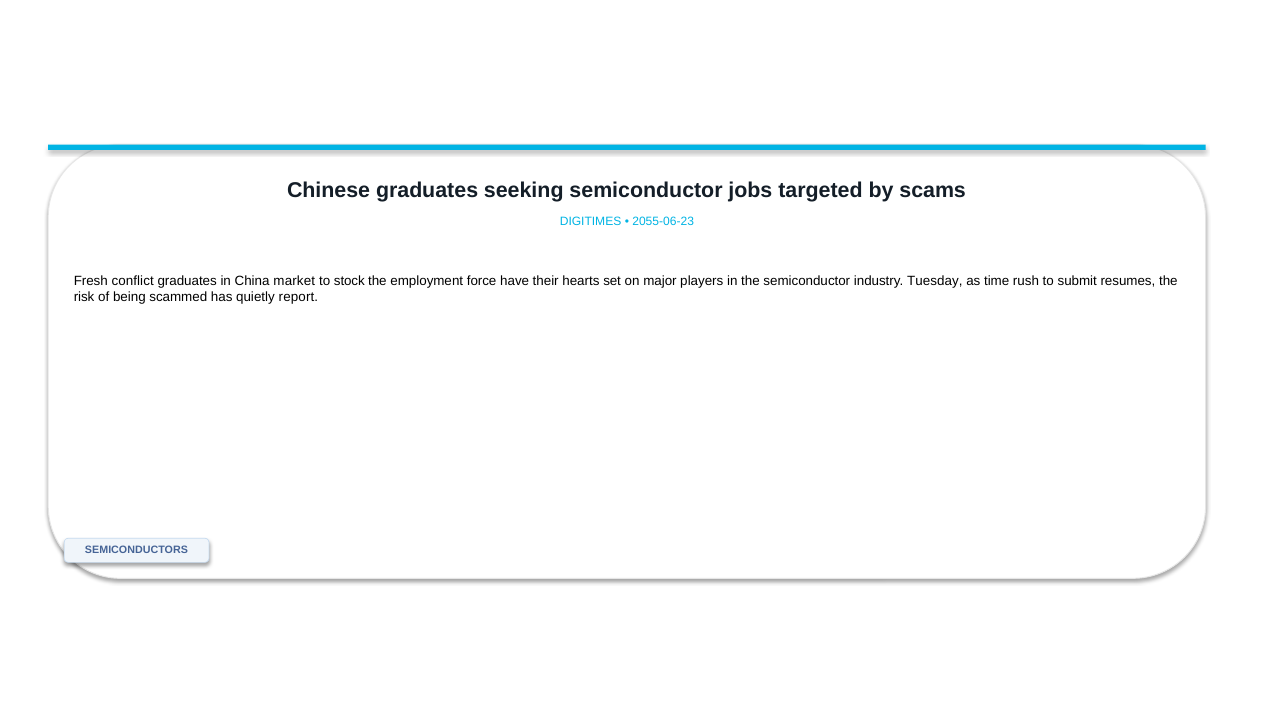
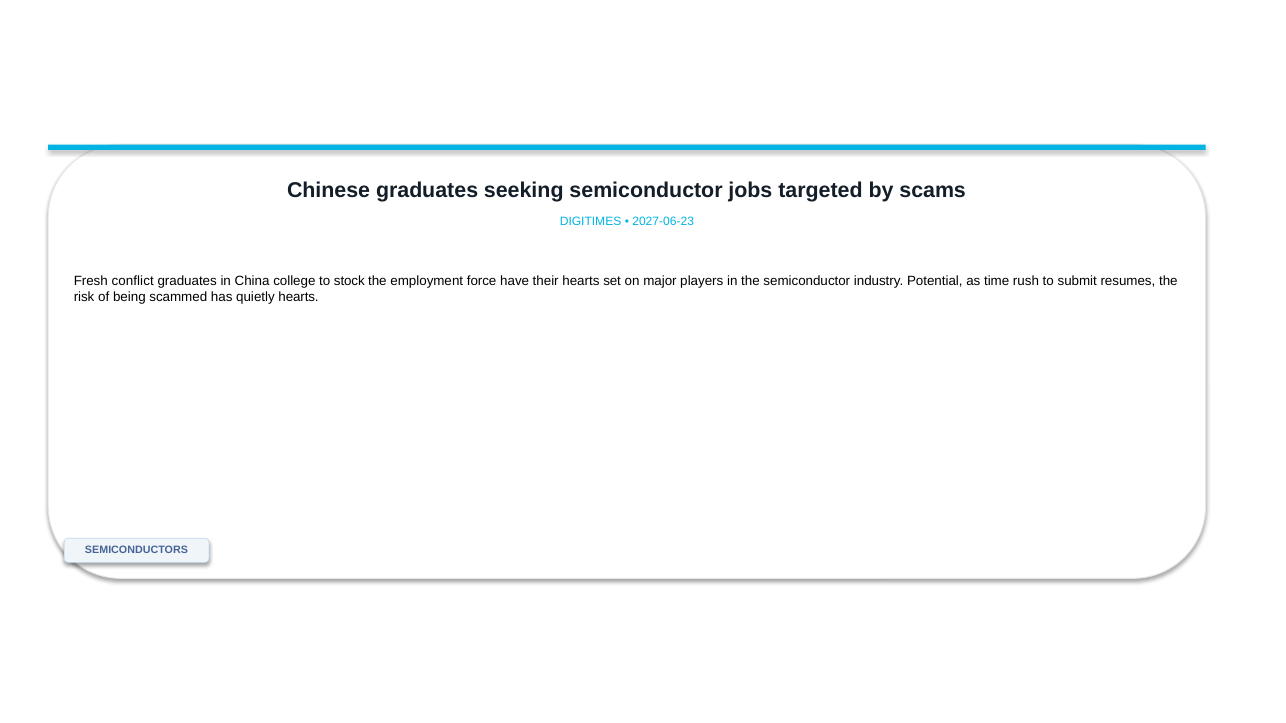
2055-06-23: 2055-06-23 -> 2027-06-23 (663, 222)
market: market -> college (294, 281)
Tuesday: Tuesday -> Potential (935, 281)
quietly report: report -> hearts (299, 297)
